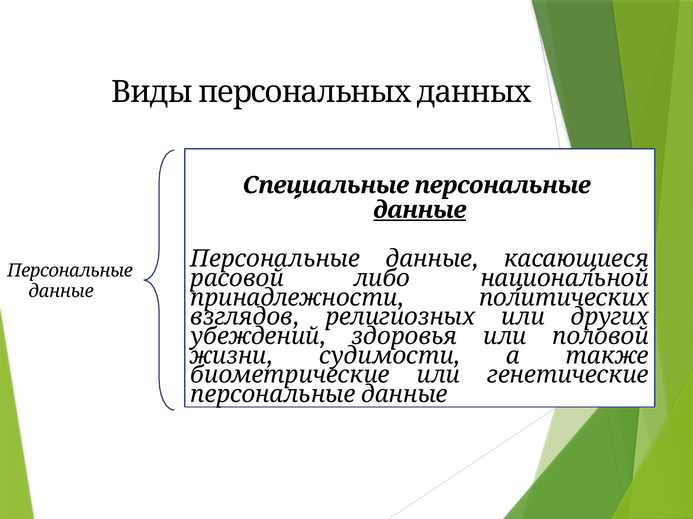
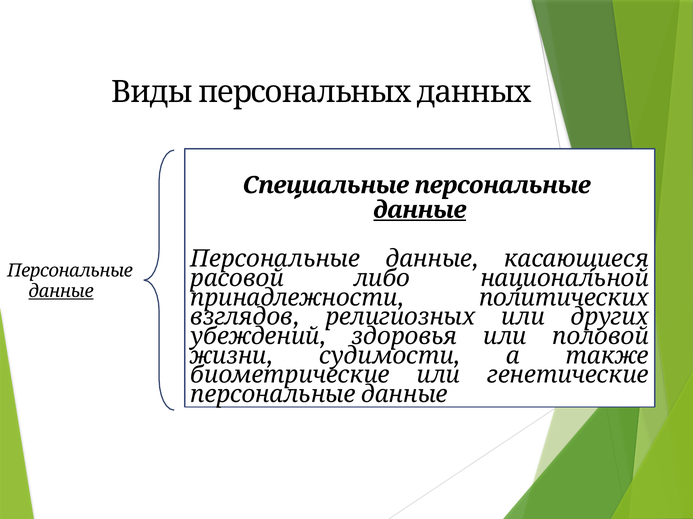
данные underline: none -> present (61, 291)
